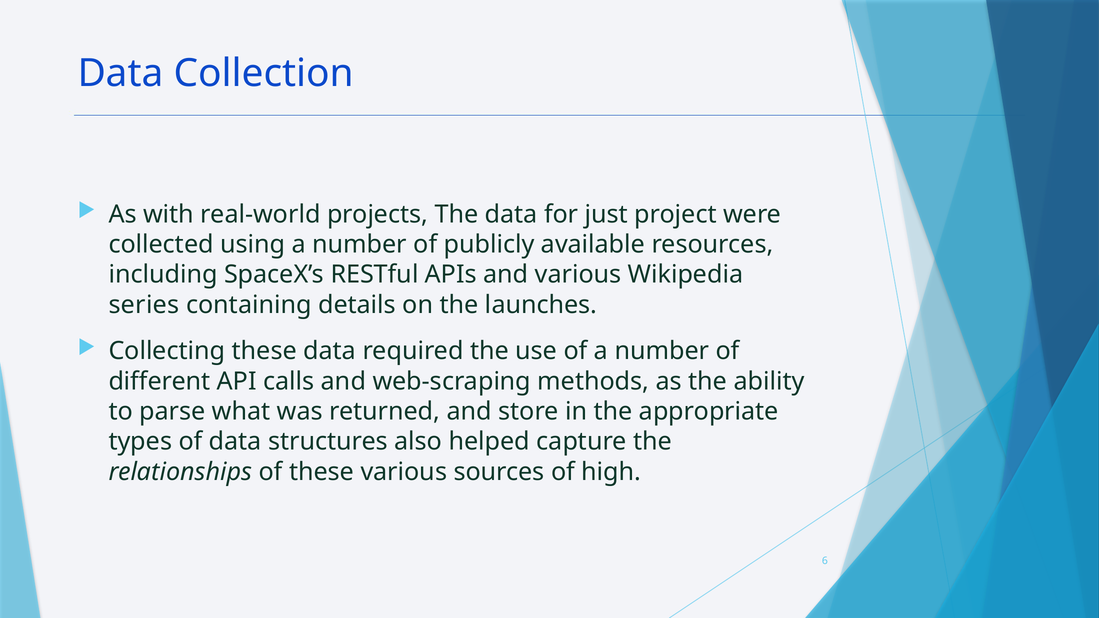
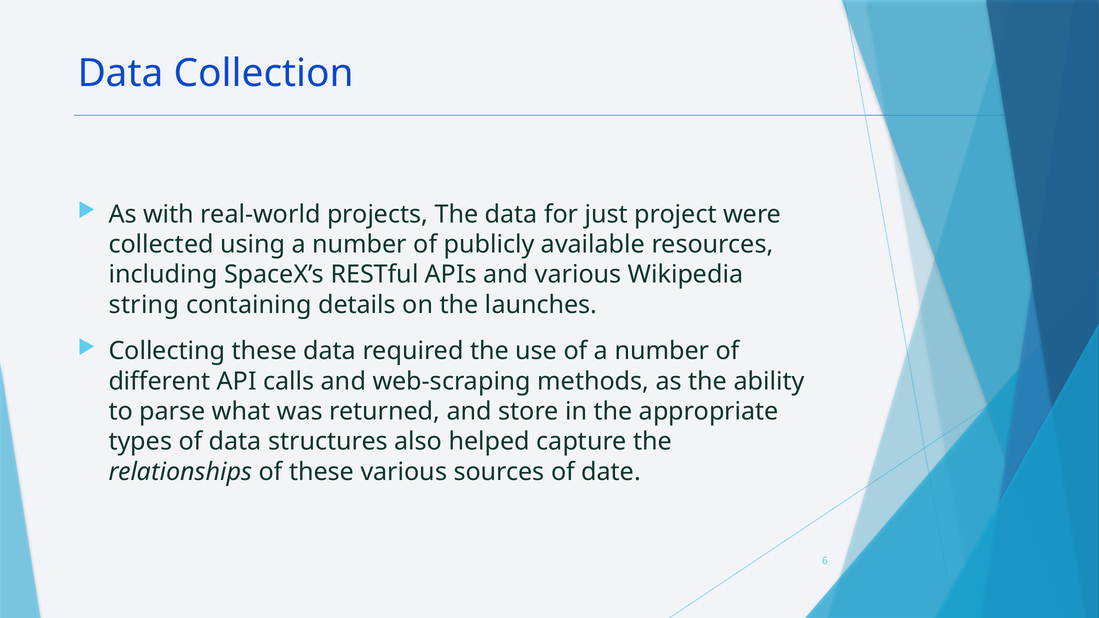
series: series -> string (144, 305)
high: high -> date (611, 472)
